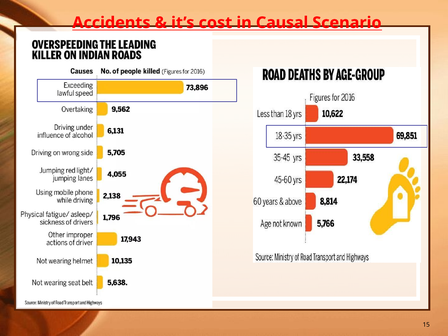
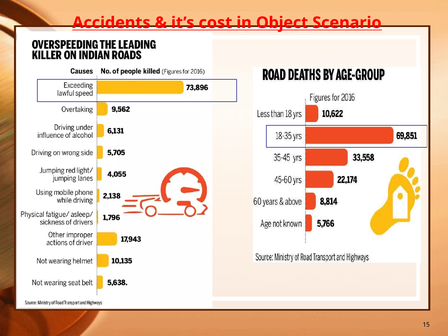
Causal: Causal -> Object (282, 23)
